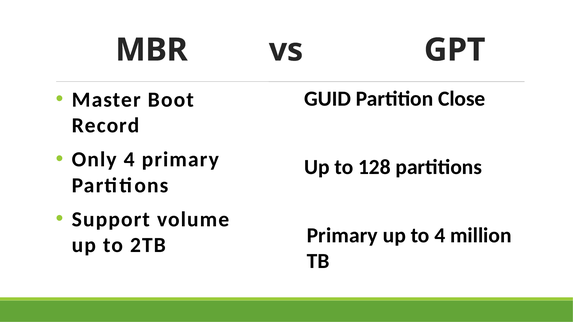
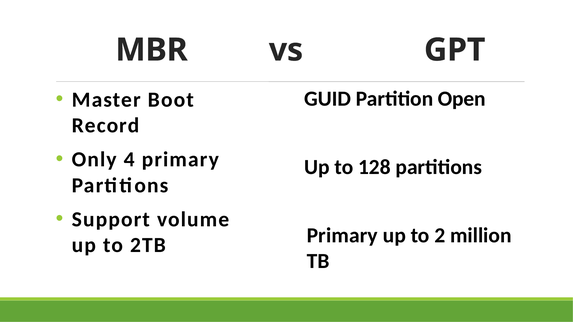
Close: Close -> Open (462, 99)
to 4: 4 -> 2 (440, 235)
